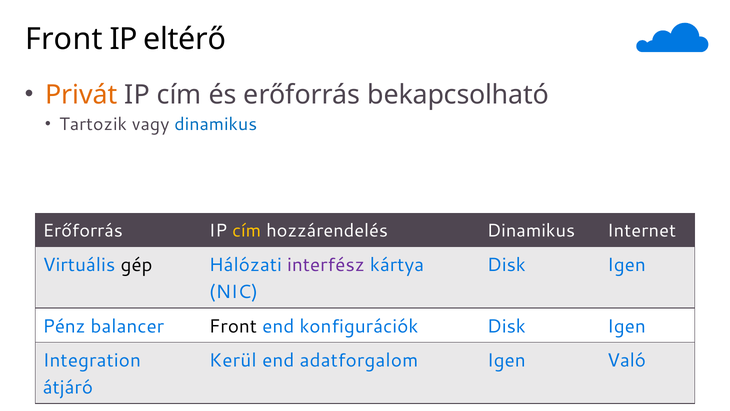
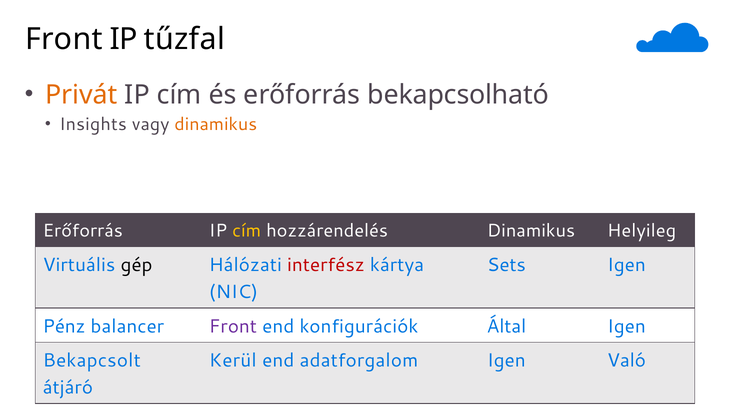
eltérő: eltérő -> tűzfal (184, 39)
Tartozik: Tartozik -> Insights (93, 124)
dinamikus colour: blue -> orange (216, 124)
Internet: Internet -> Helyileg (642, 231)
interfész colour: purple -> red (326, 265)
Disk: Disk -> Sets (506, 265)
Front colour: black -> purple (233, 326)
konfigurációk Disk: Disk -> Által (506, 326)
Integration: Integration -> Bekapcsolt (92, 360)
